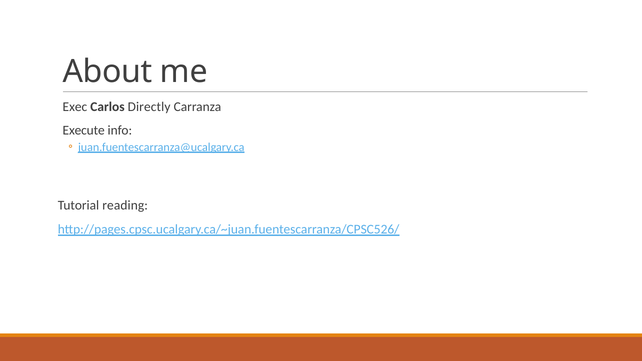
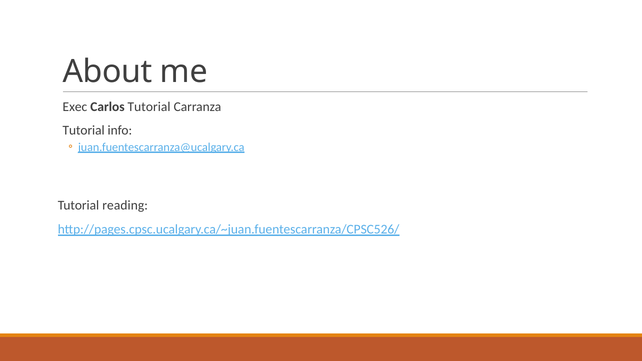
Carlos Directly: Directly -> Tutorial (149, 107)
Execute: Execute -> Tutorial (84, 131)
